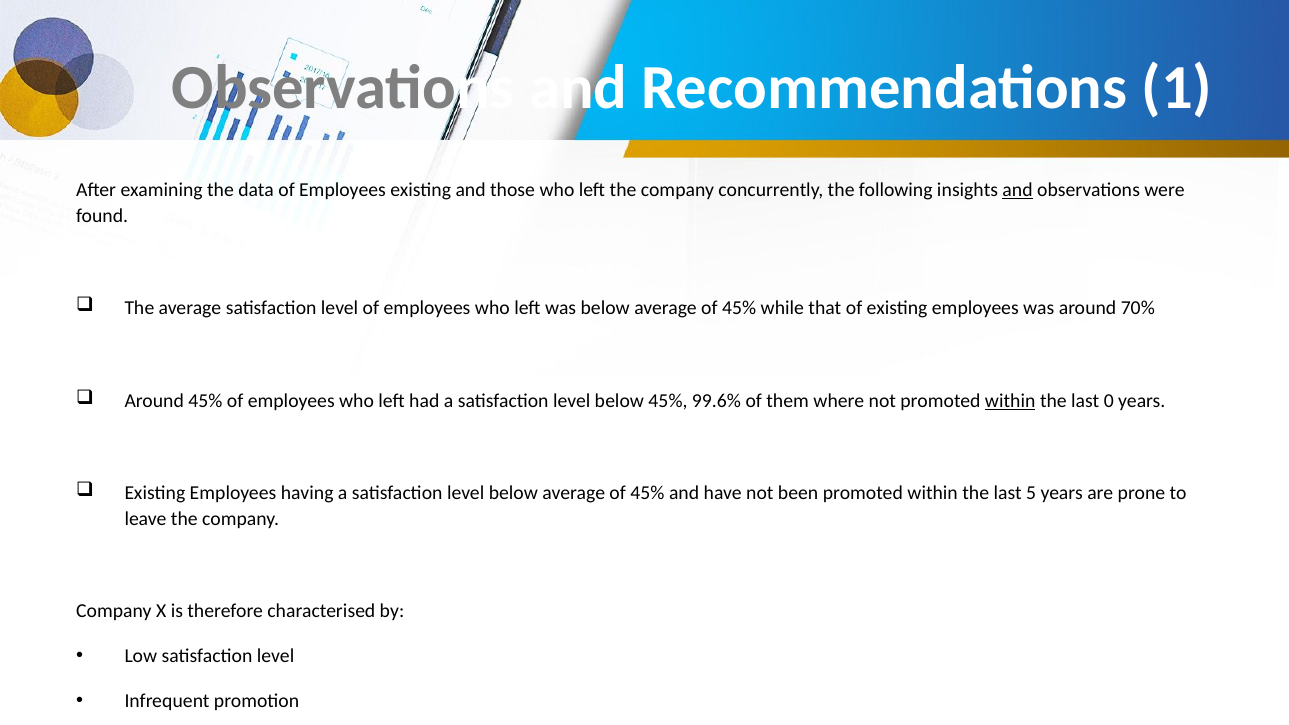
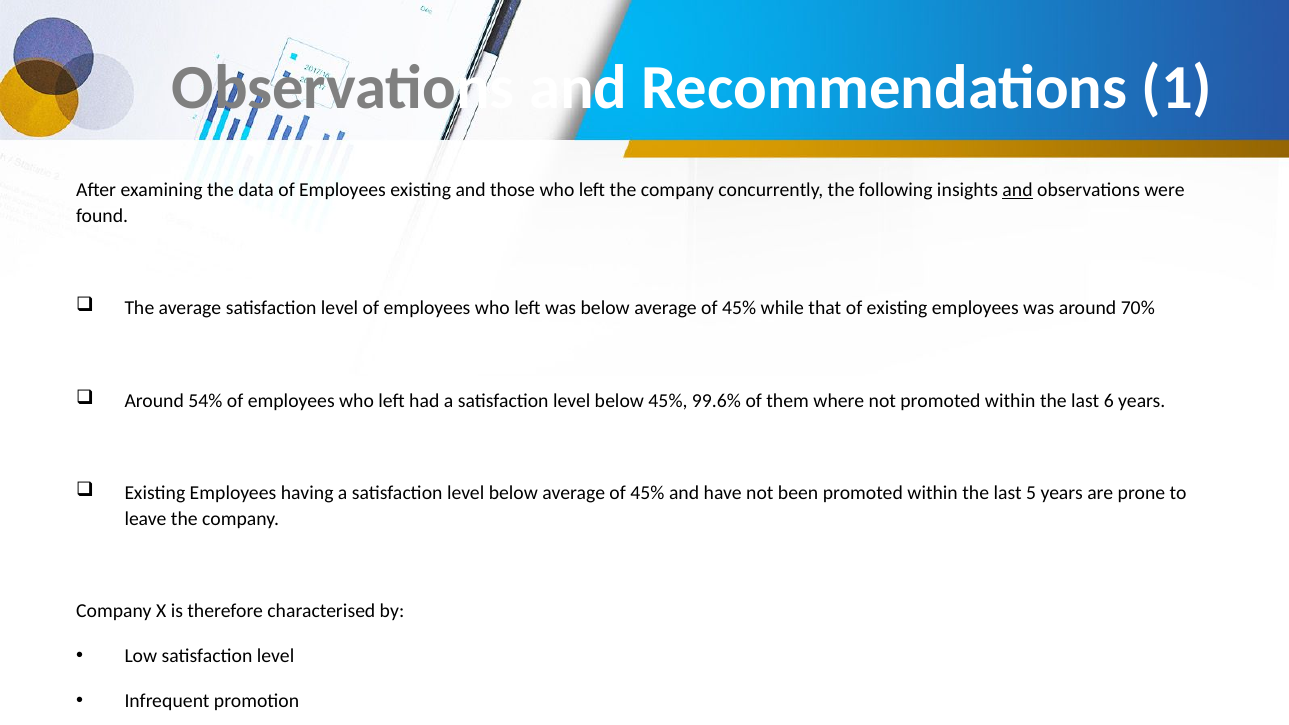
Around 45%: 45% -> 54% (205, 401)
within underline: present -> none (1010, 401)
0: 0 -> 6 (1109, 401)
